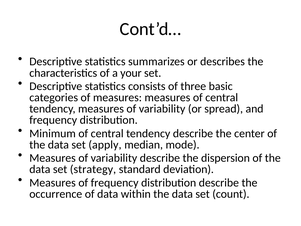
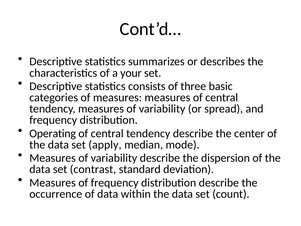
Minimum: Minimum -> Operating (53, 133)
strategy: strategy -> contrast (93, 169)
